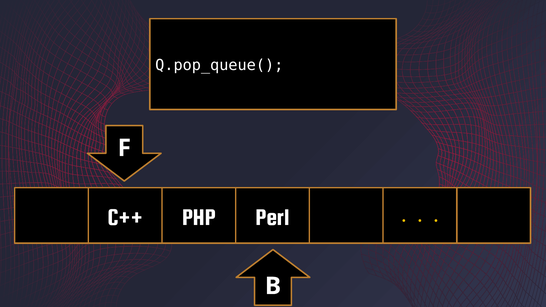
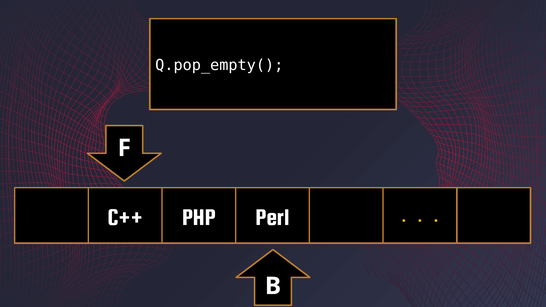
Q.pop_queue(: Q.pop_queue( -> Q.pop_empty( (219, 65)
